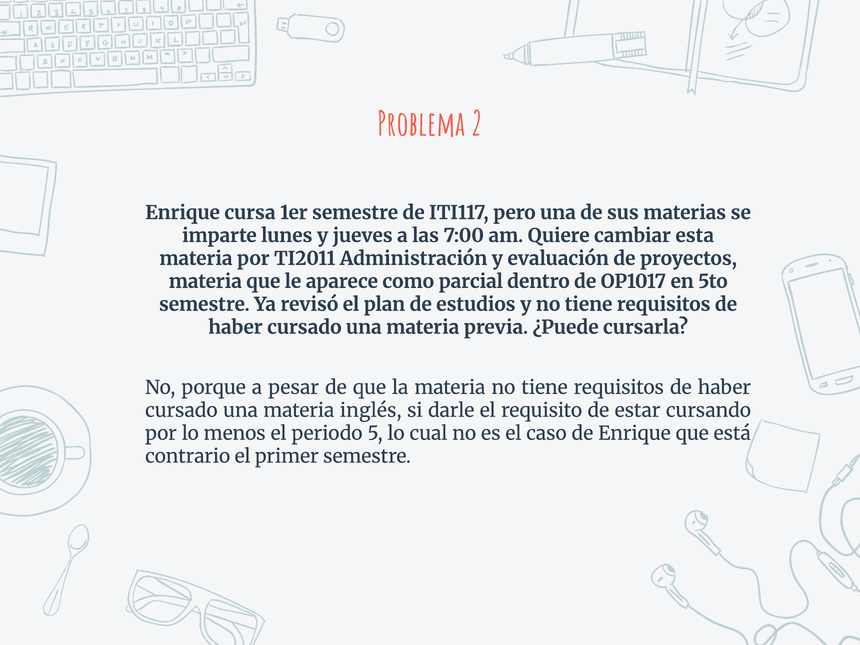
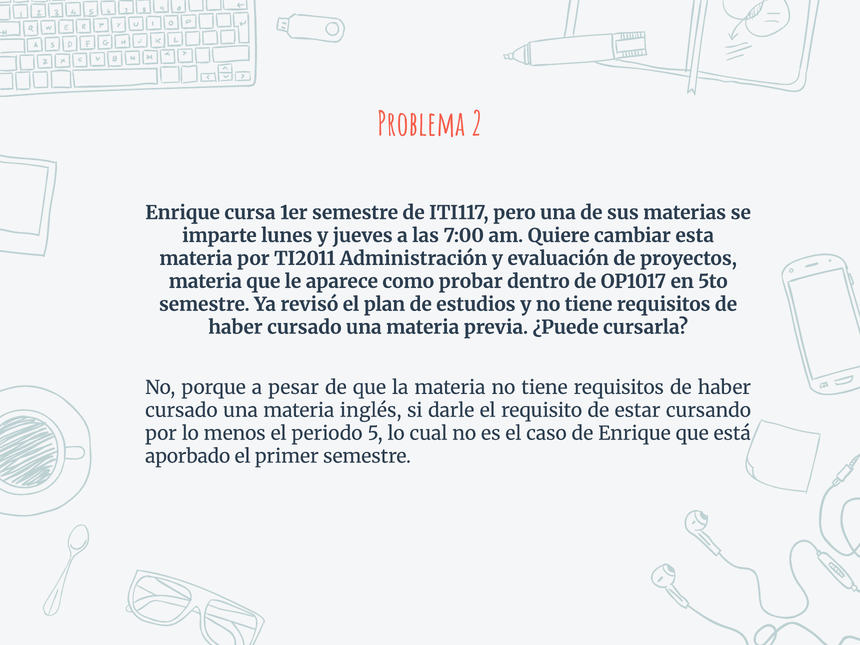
parcial: parcial -> probar (471, 282)
contrario: contrario -> aporbado (188, 456)
